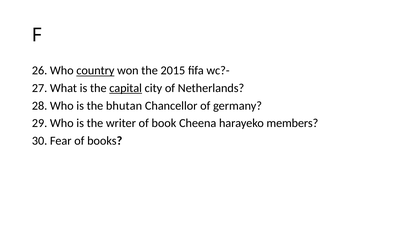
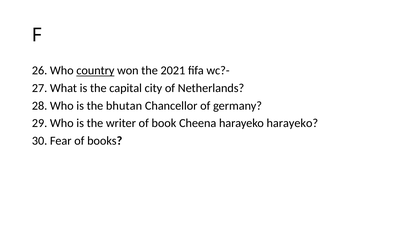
2015: 2015 -> 2021 (173, 71)
capital underline: present -> none (126, 88)
harayeko members: members -> harayeko (292, 123)
